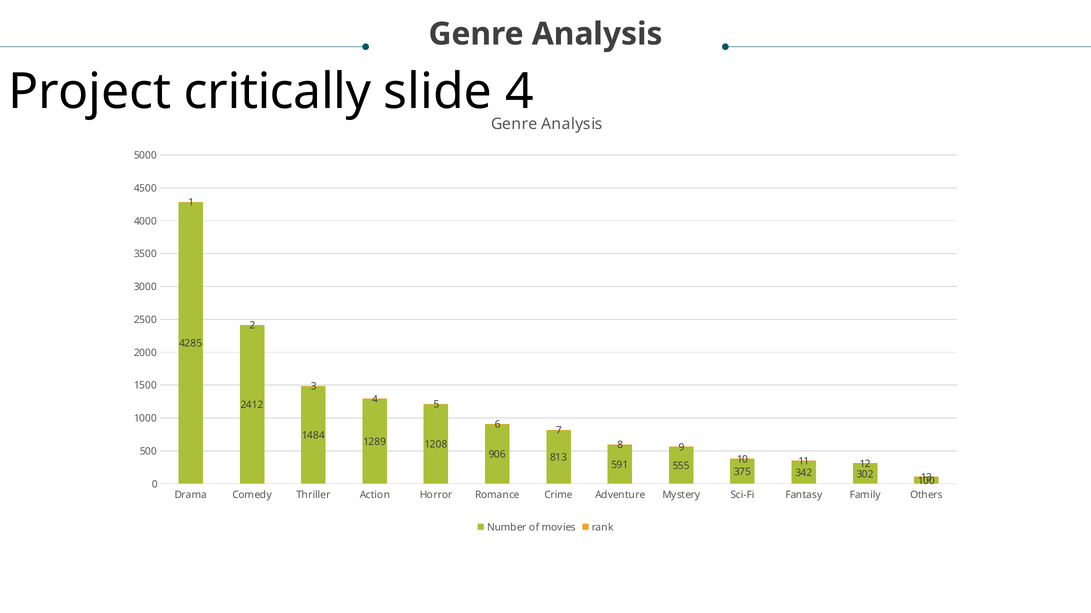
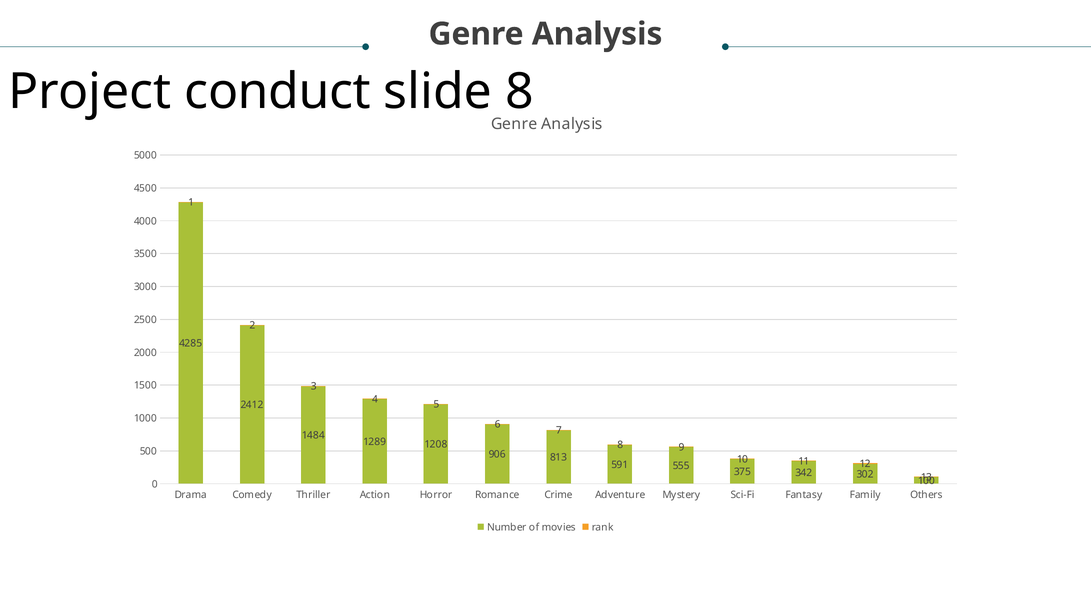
critically: critically -> conduct (278, 92)
slide 4: 4 -> 8 (519, 92)
